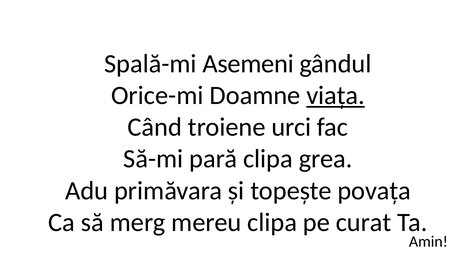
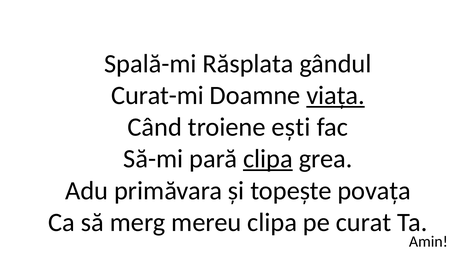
Asemeni: Asemeni -> Răsplata (248, 64)
Orice-mi: Orice-mi -> Curat-mi (157, 95)
urci: urci -> ești (291, 127)
clipa underline: none -> present (268, 159)
